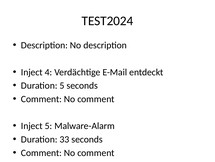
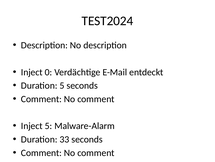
4: 4 -> 0 (48, 72)
